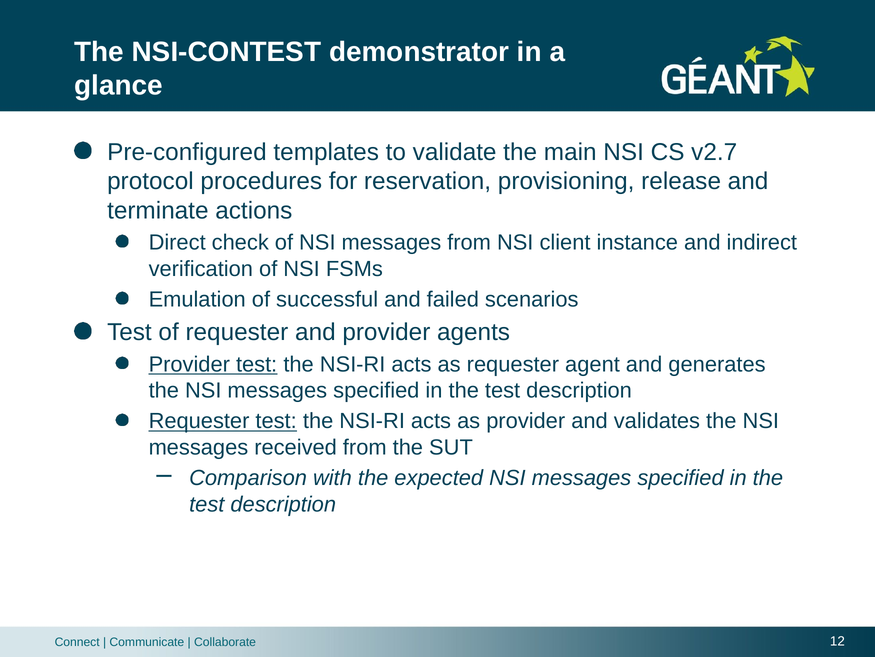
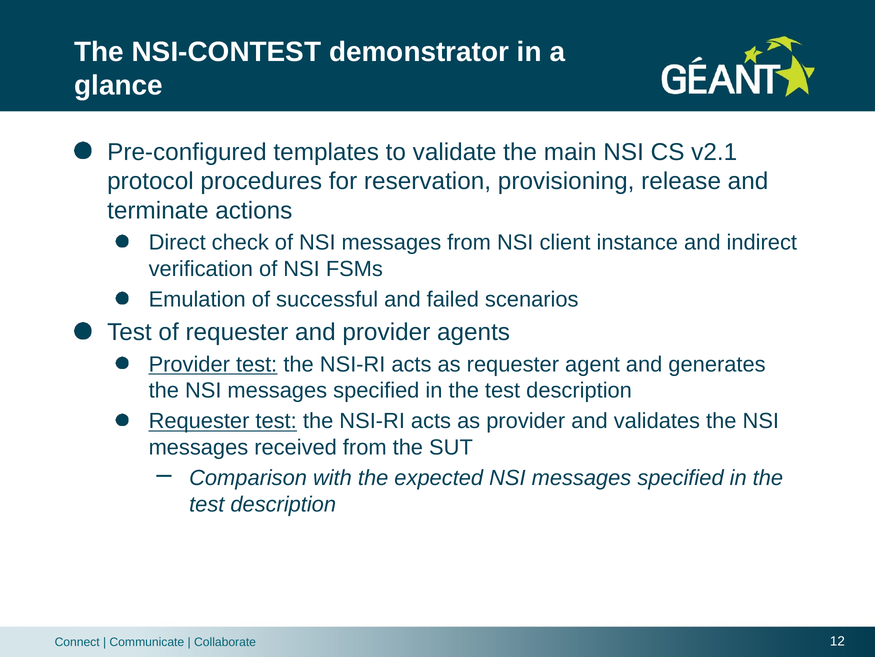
v2.7: v2.7 -> v2.1 (714, 152)
